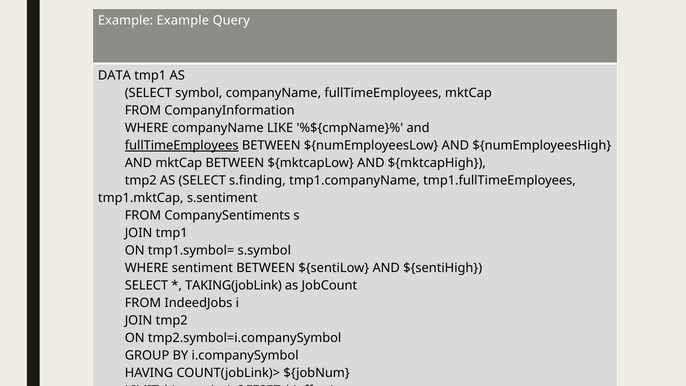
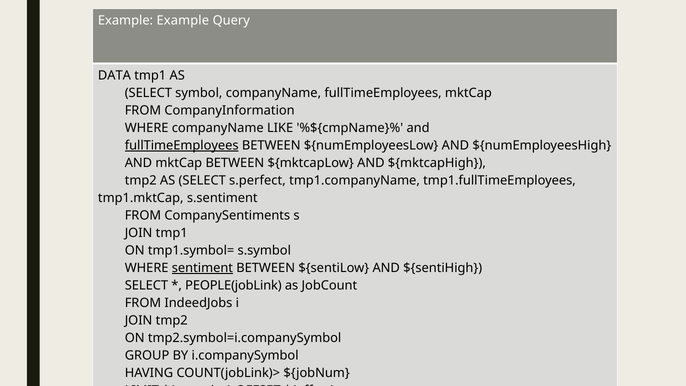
s.finding: s.finding -> s.perfect (257, 180)
sentiment underline: none -> present (202, 268)
TAKING(jobLink: TAKING(jobLink -> PEOPLE(jobLink (233, 285)
